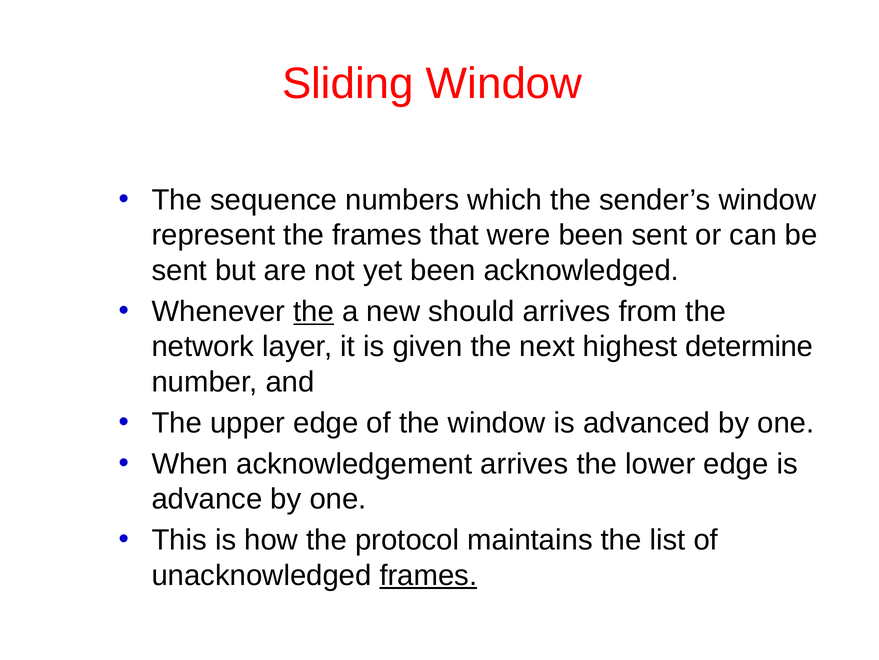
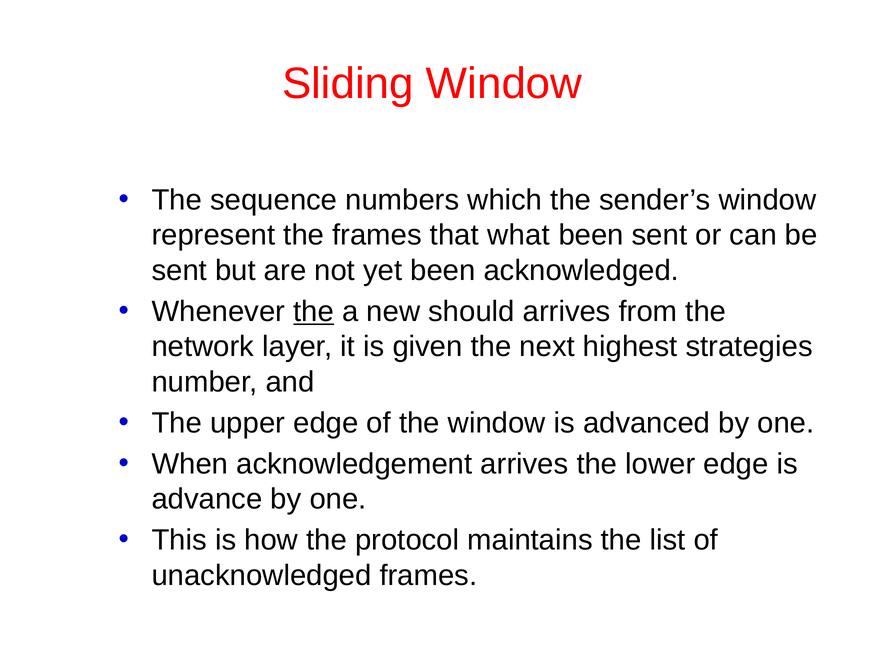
were: were -> what (519, 235)
determine: determine -> strategies (749, 346)
frames underline: present -> none (428, 575)
